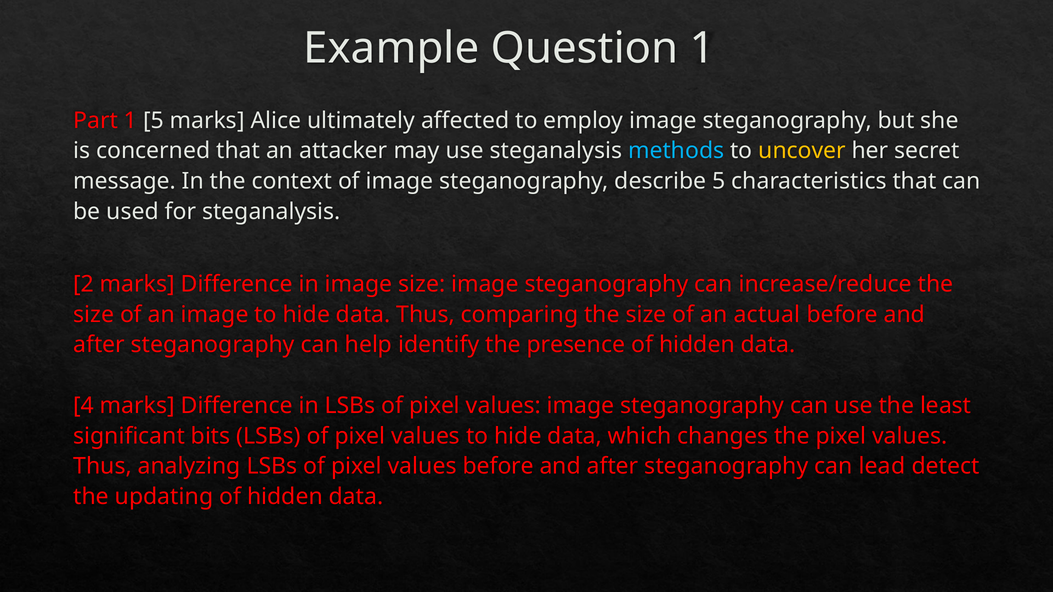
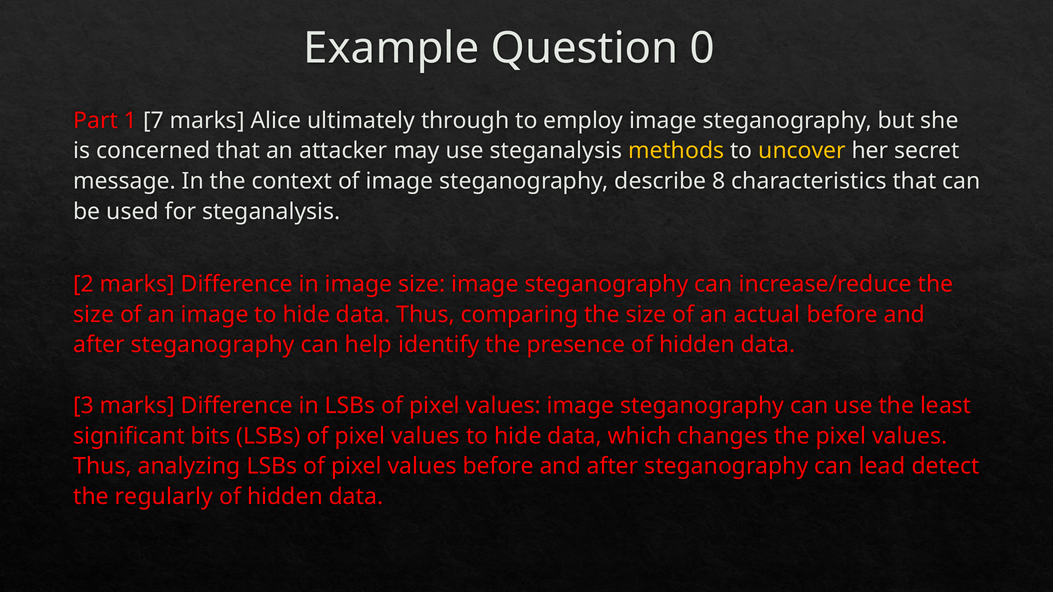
Question 1: 1 -> 0 (702, 48)
1 5: 5 -> 7 (153, 121)
affected: affected -> through (465, 121)
methods colour: light blue -> yellow (676, 151)
describe 5: 5 -> 8 (719, 181)
4: 4 -> 3 (84, 406)
updating: updating -> regularly (164, 497)
